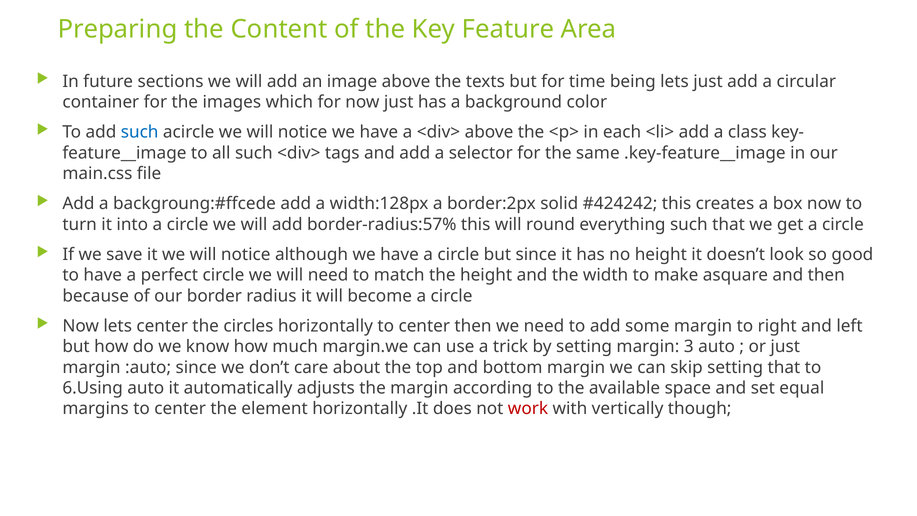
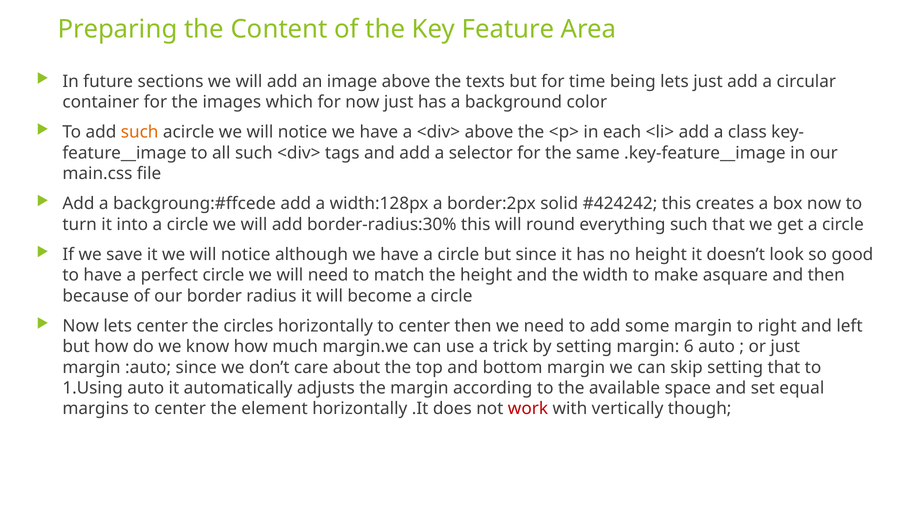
such colour: blue -> orange (140, 132)
border-radius:57%: border-radius:57% -> border-radius:30% (382, 224)
3: 3 -> 6 (689, 347)
6.Using: 6.Using -> 1.Using (93, 388)
